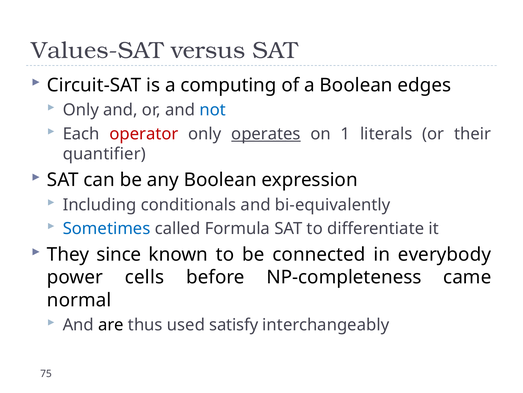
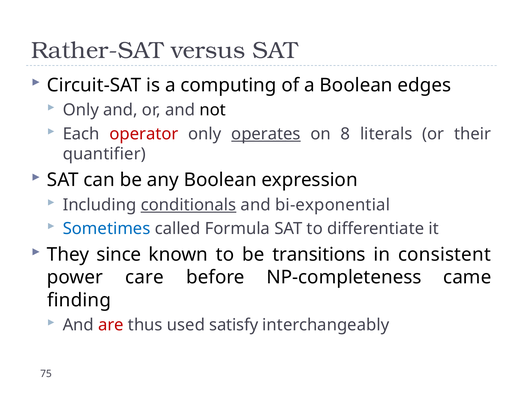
Values-SAT: Values-SAT -> Rather-SAT (98, 50)
not colour: blue -> black (213, 110)
1: 1 -> 8 (345, 134)
conditionals underline: none -> present (189, 204)
bi-equivalently: bi-equivalently -> bi-exponential (333, 204)
connected: connected -> transitions (319, 254)
everybody: everybody -> consistent (444, 254)
cells: cells -> care (145, 277)
normal: normal -> finding (79, 300)
are colour: black -> red (111, 324)
